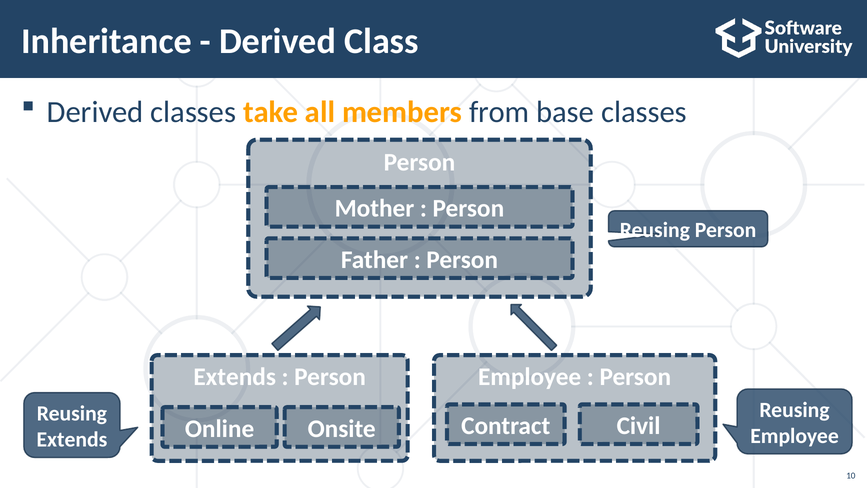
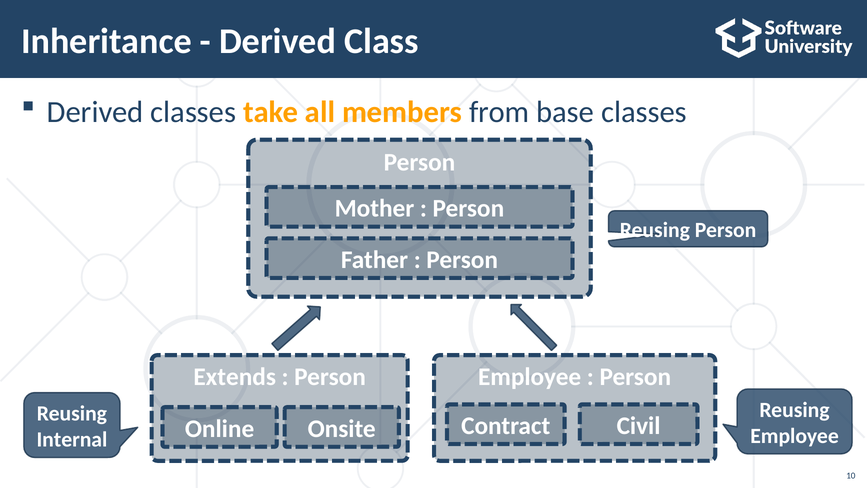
Extends: Extends -> Internal (72, 439)
